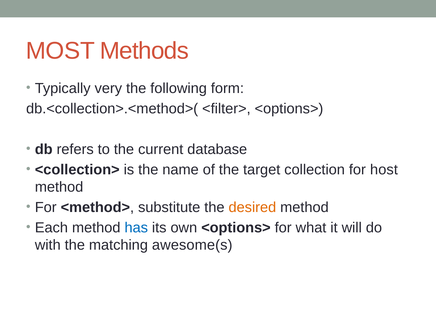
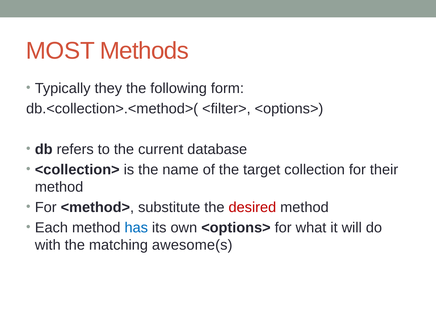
very: very -> they (108, 88)
host: host -> their (384, 170)
desired colour: orange -> red (252, 207)
